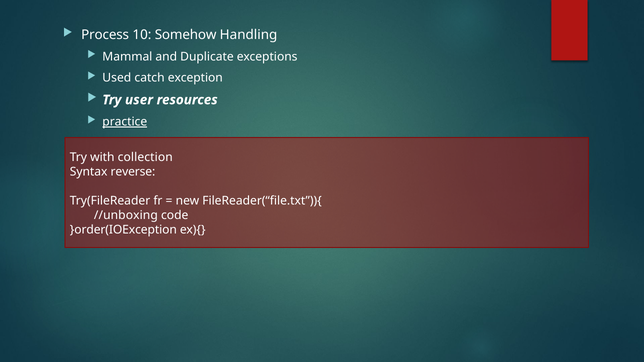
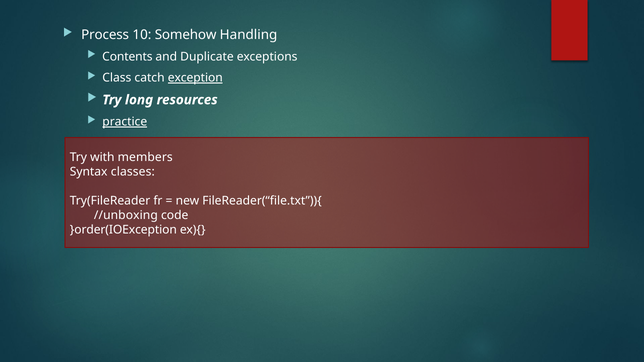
Mammal: Mammal -> Contents (127, 57)
Used: Used -> Class (117, 78)
exception underline: none -> present (195, 78)
user: user -> long (139, 100)
collection: collection -> members (145, 157)
reverse: reverse -> classes (133, 172)
